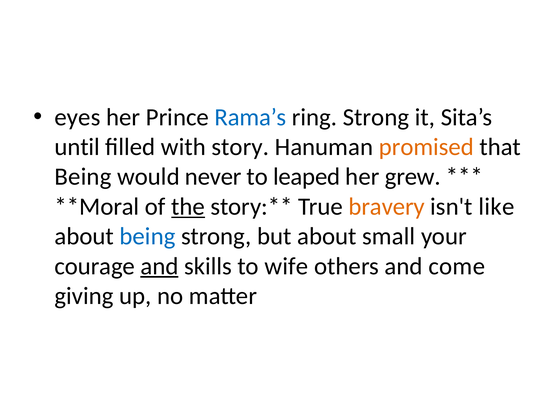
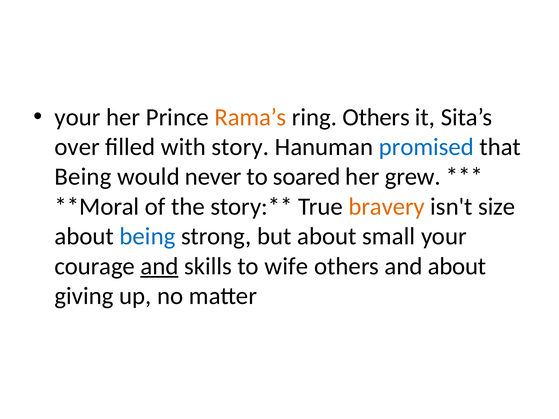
eyes: eyes -> your (78, 117)
Rama’s colour: blue -> orange (250, 117)
ring Strong: Strong -> Others (376, 117)
until: until -> over (77, 147)
promised colour: orange -> blue (426, 147)
leaped: leaped -> soared (307, 177)
the underline: present -> none (188, 207)
like: like -> size (497, 207)
and come: come -> about (457, 266)
